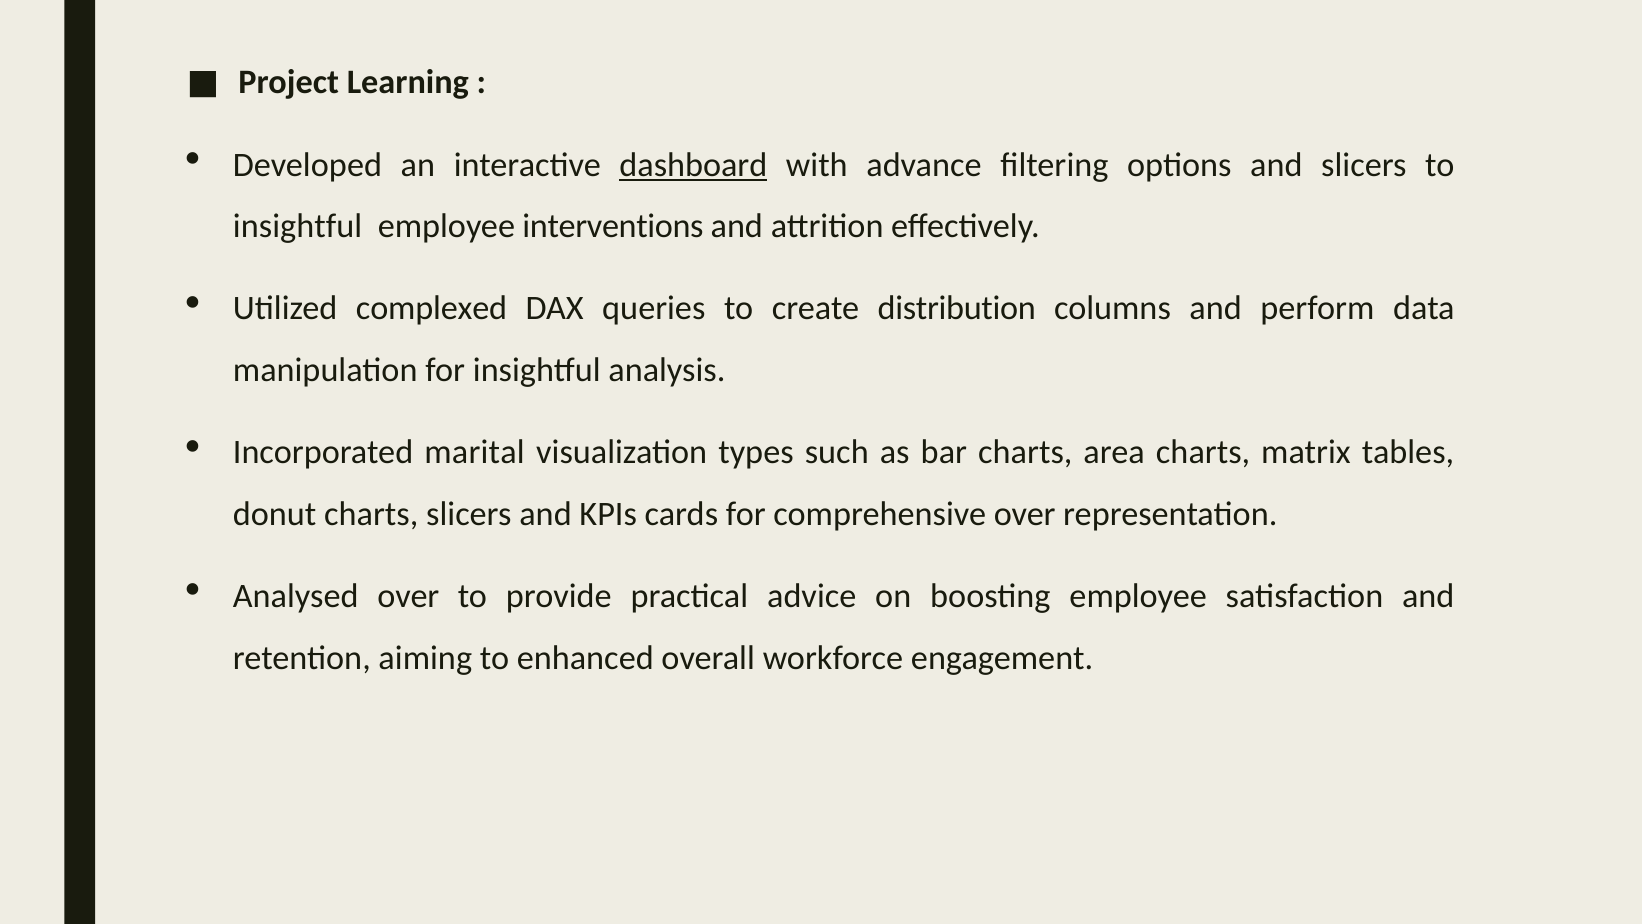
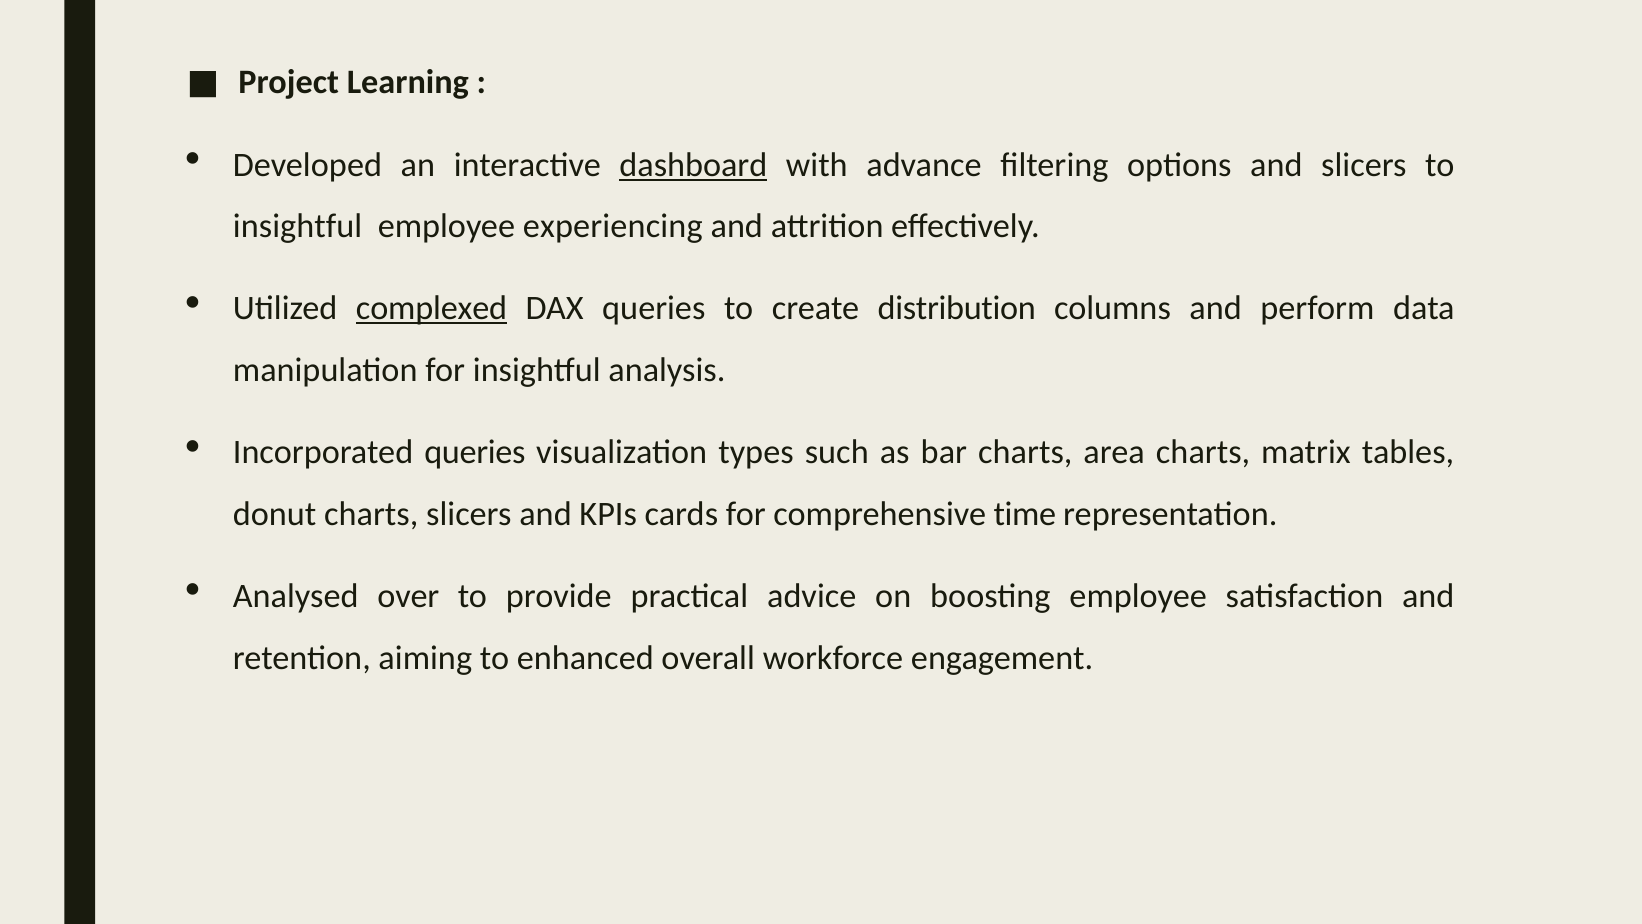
interventions: interventions -> experiencing (613, 226)
complexed underline: none -> present (432, 308)
Incorporated marital: marital -> queries (475, 452)
comprehensive over: over -> time (1025, 514)
